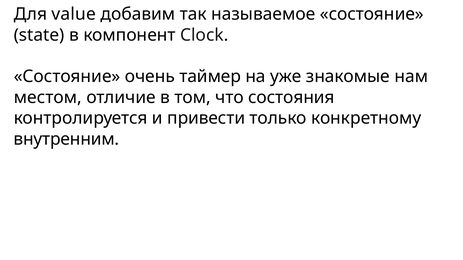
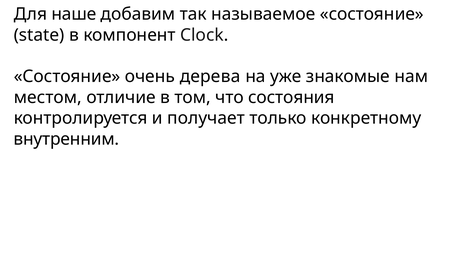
value: value -> наше (74, 14)
таймер: таймер -> дерева (210, 77)
привести: привести -> получает (206, 118)
